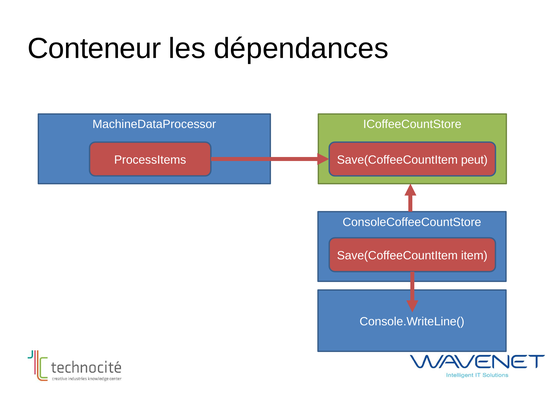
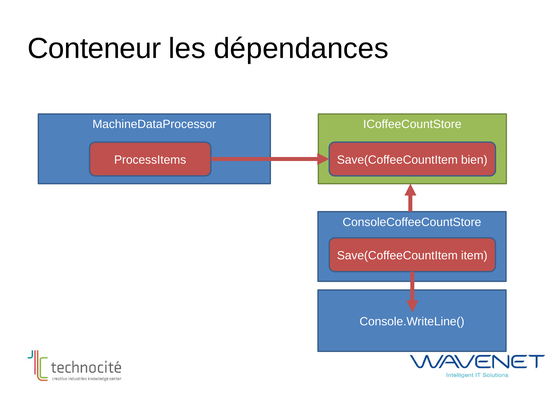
peut: peut -> bien (474, 160)
